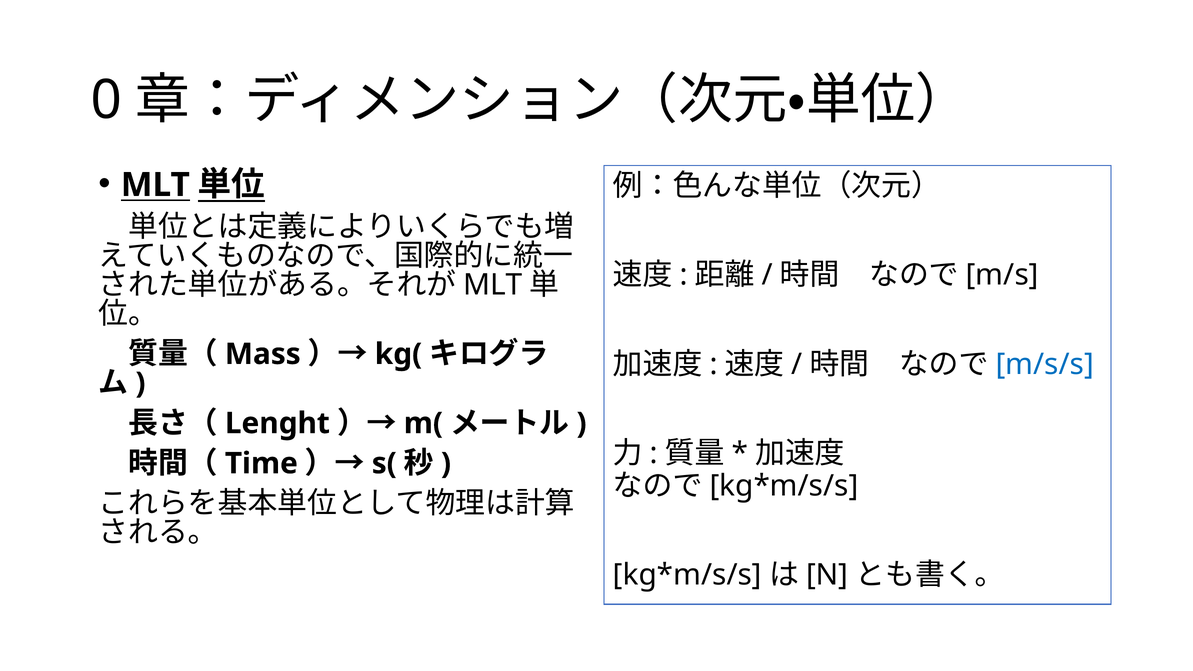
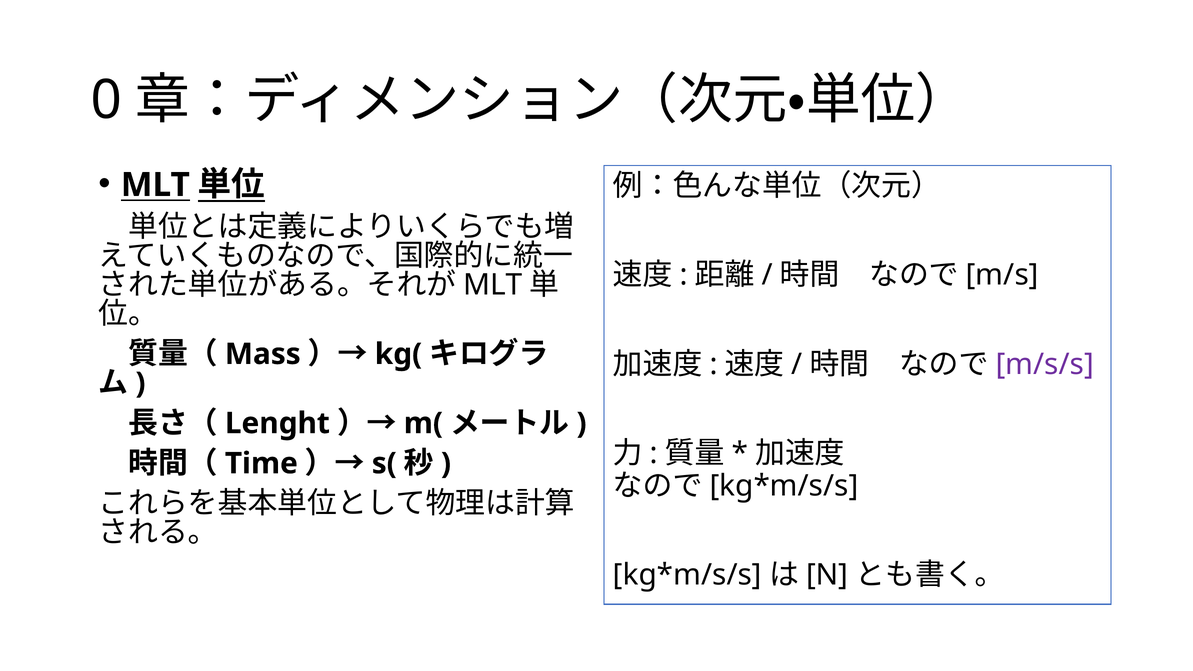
m/s/s colour: blue -> purple (1045, 364)
